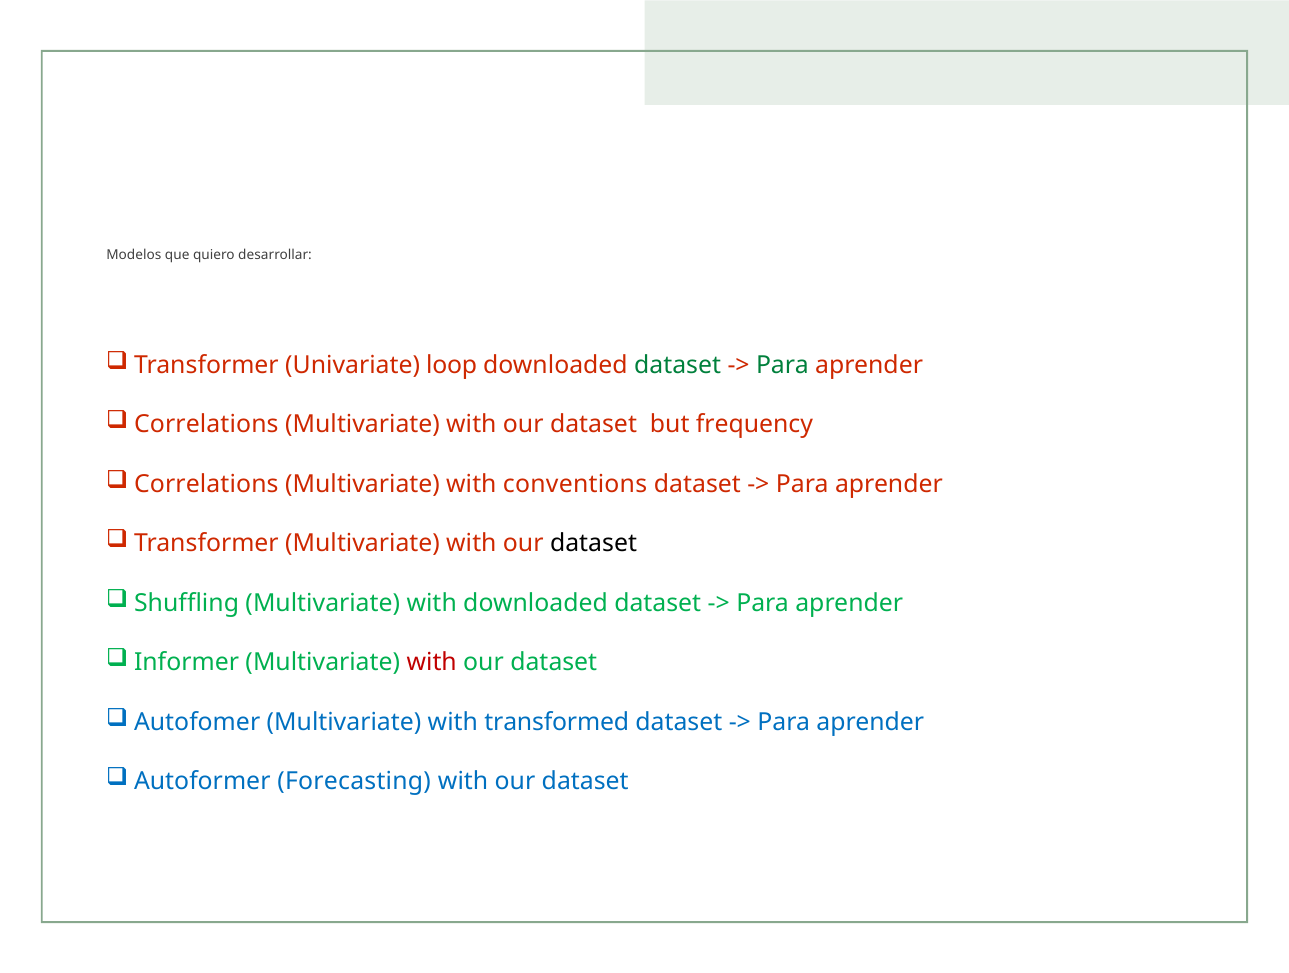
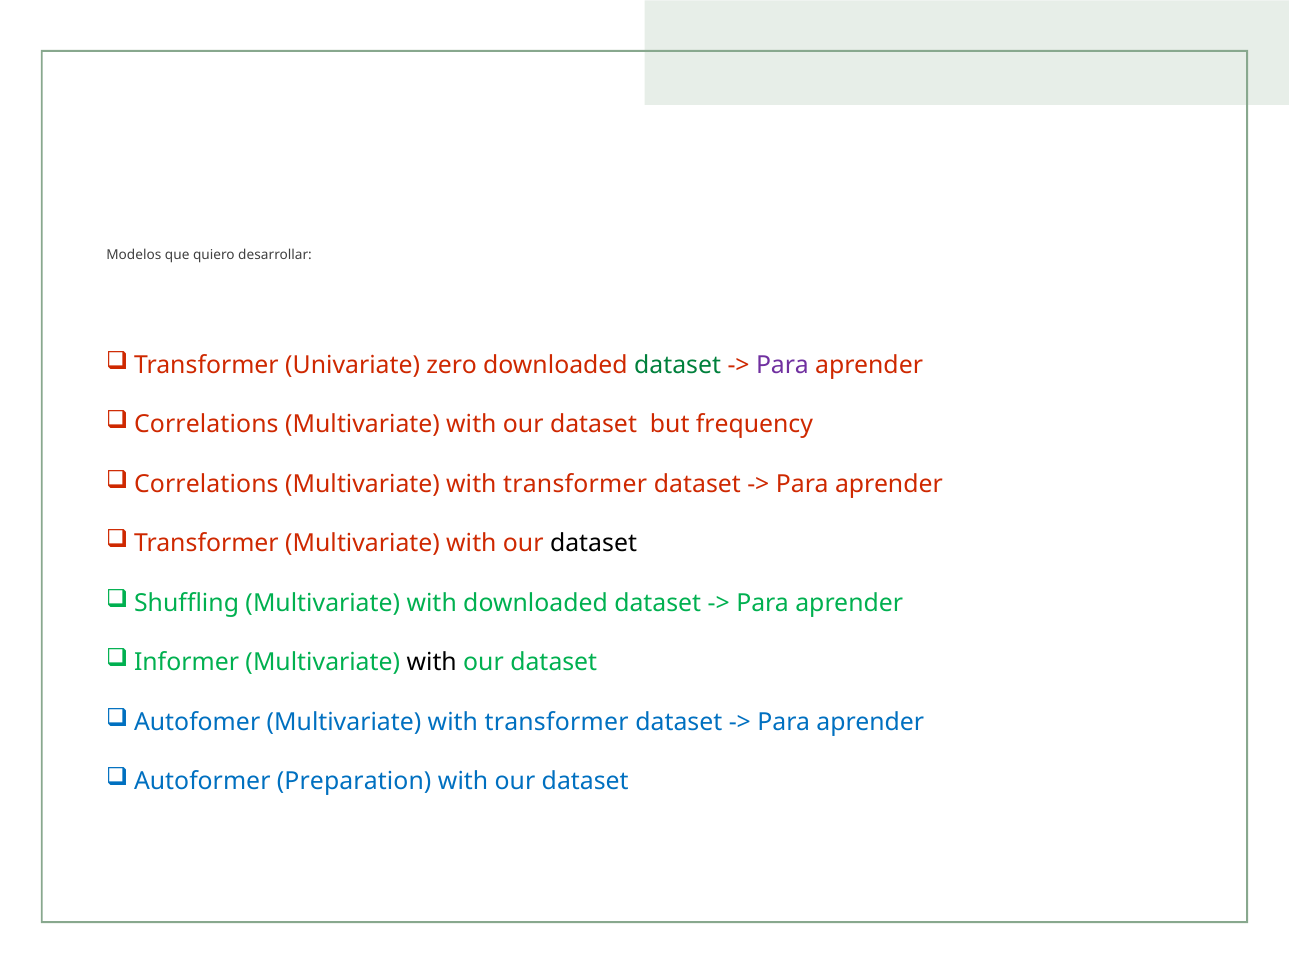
loop: loop -> zero (452, 365)
Para colour: green -> purple (782, 365)
conventions: conventions -> transformer (575, 484)
with colour: red -> black (432, 663)
Autofomer Multivariate with transformed: transformed -> transformer (557, 722)
Forecasting: Forecasting -> Preparation (354, 781)
